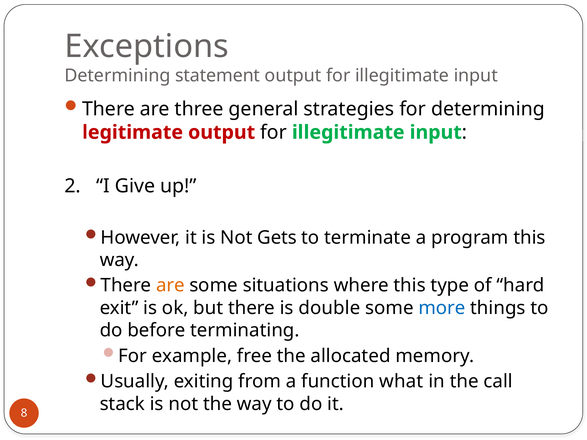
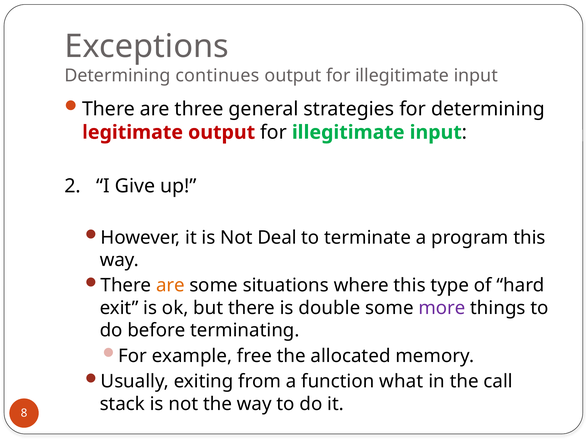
statement: statement -> continues (217, 76)
Gets: Gets -> Deal (277, 238)
more colour: blue -> purple (442, 308)
